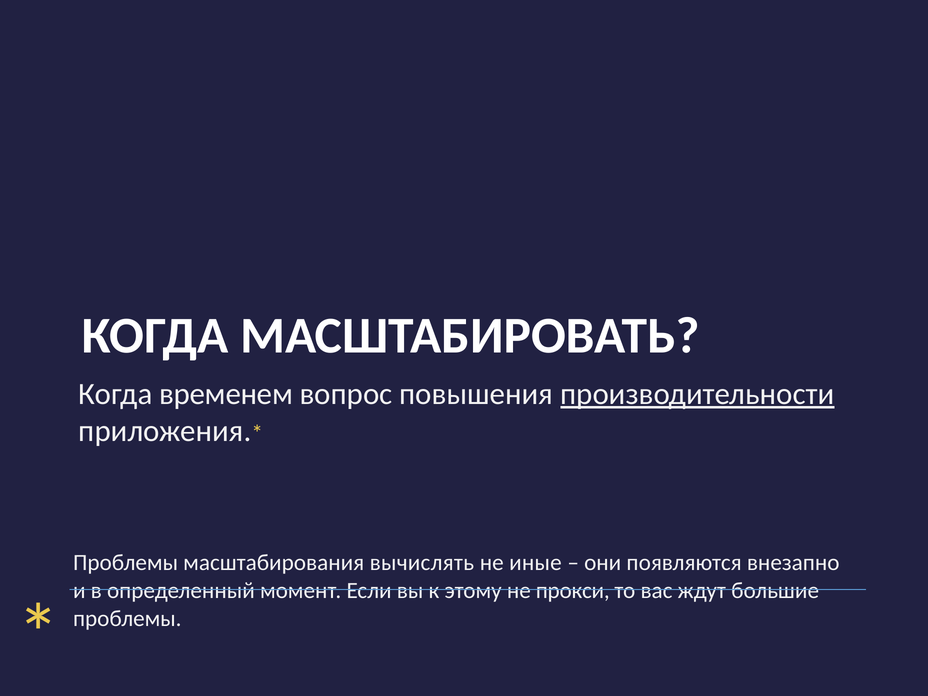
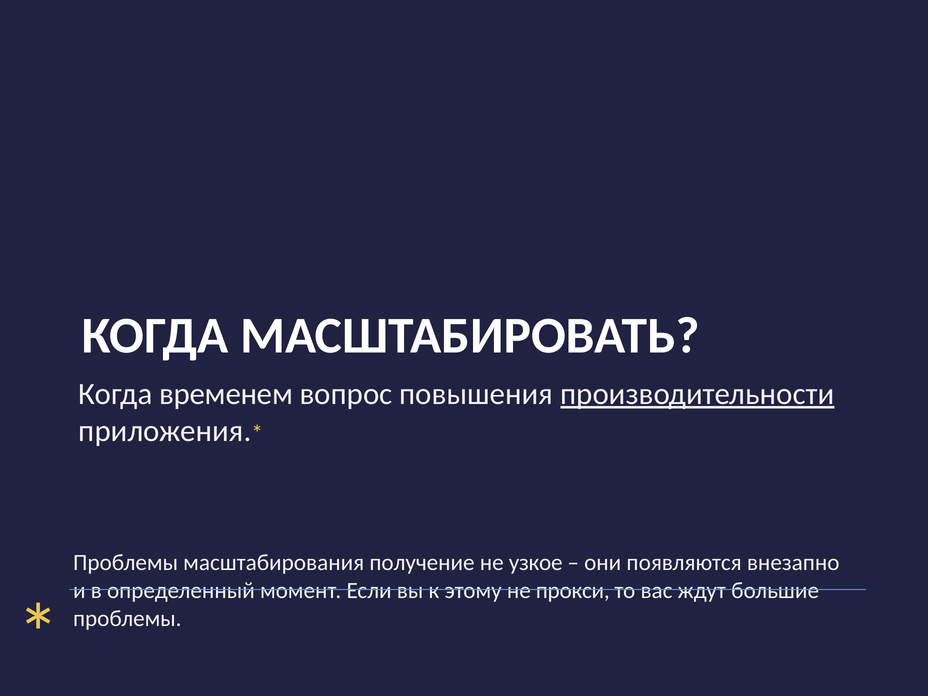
вычислять: вычислять -> получение (422, 563)
иные: иные -> узкое (536, 563)
